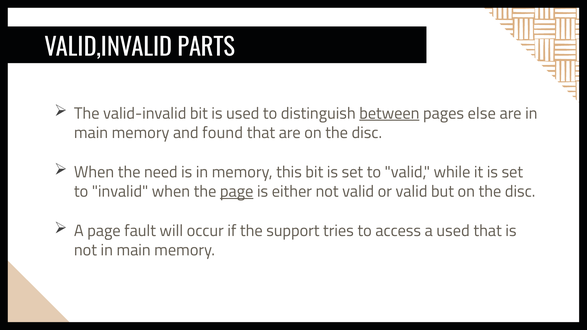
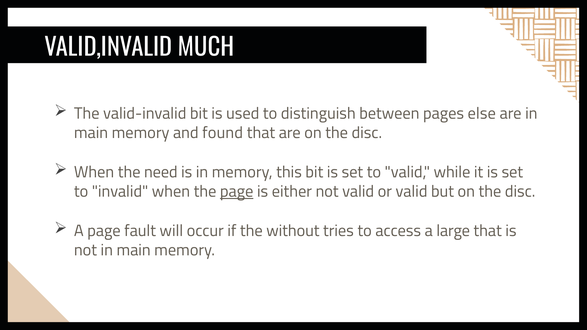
PARTS: PARTS -> MUCH (206, 48)
between underline: present -> none (389, 113)
support: support -> without (293, 231)
a used: used -> large (453, 231)
